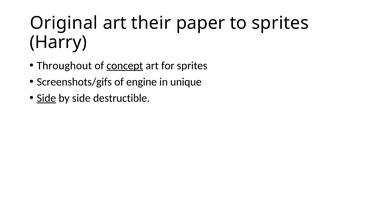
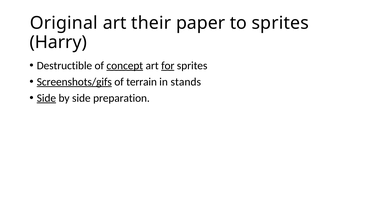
Throughout: Throughout -> Destructible (64, 65)
for underline: none -> present (168, 65)
Screenshots/gifs underline: none -> present (74, 82)
engine: engine -> terrain (142, 82)
unique: unique -> stands (186, 82)
destructible: destructible -> preparation (121, 98)
